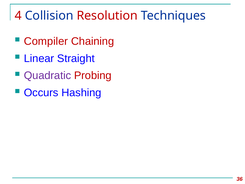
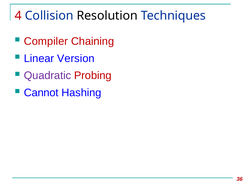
Resolution colour: red -> black (107, 16)
Straight: Straight -> Version (76, 58)
Occurs: Occurs -> Cannot (41, 93)
